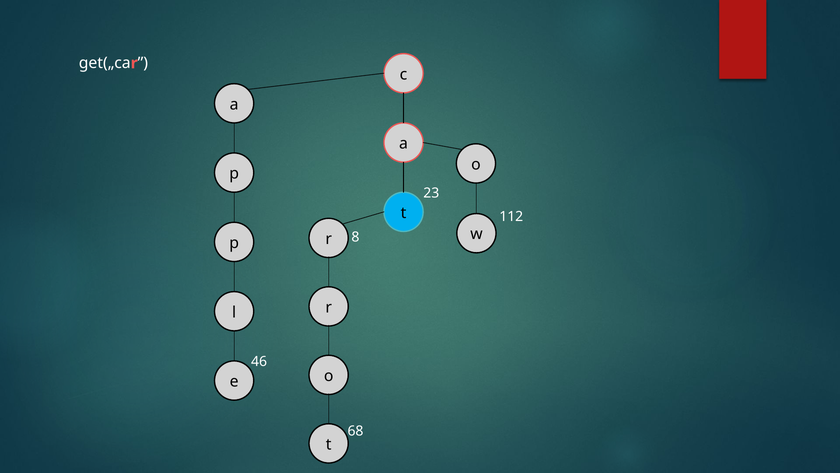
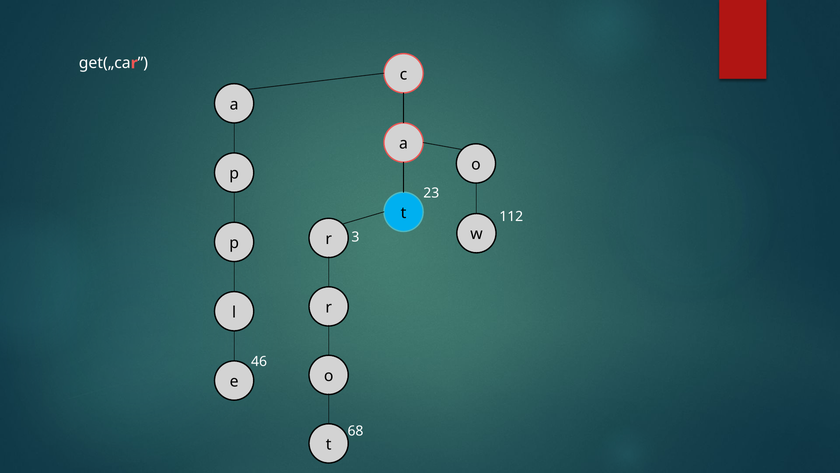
8: 8 -> 3 (355, 237)
